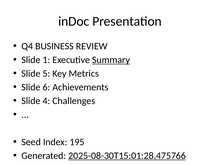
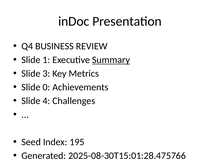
5: 5 -> 3 (46, 74)
6: 6 -> 0 (46, 87)
2025-08-30T15:01:28.475766 underline: present -> none (127, 156)
